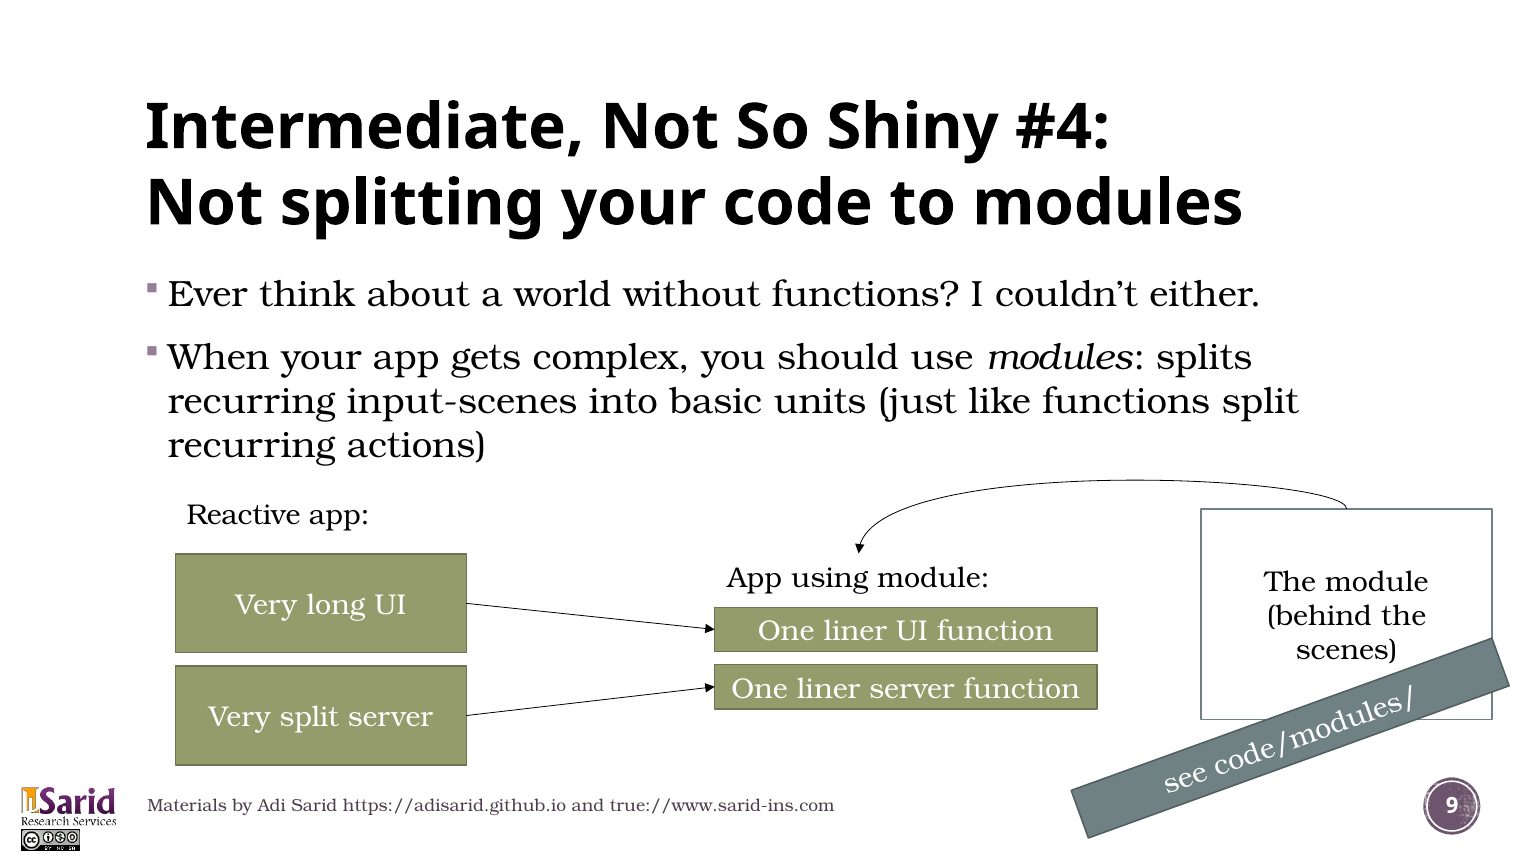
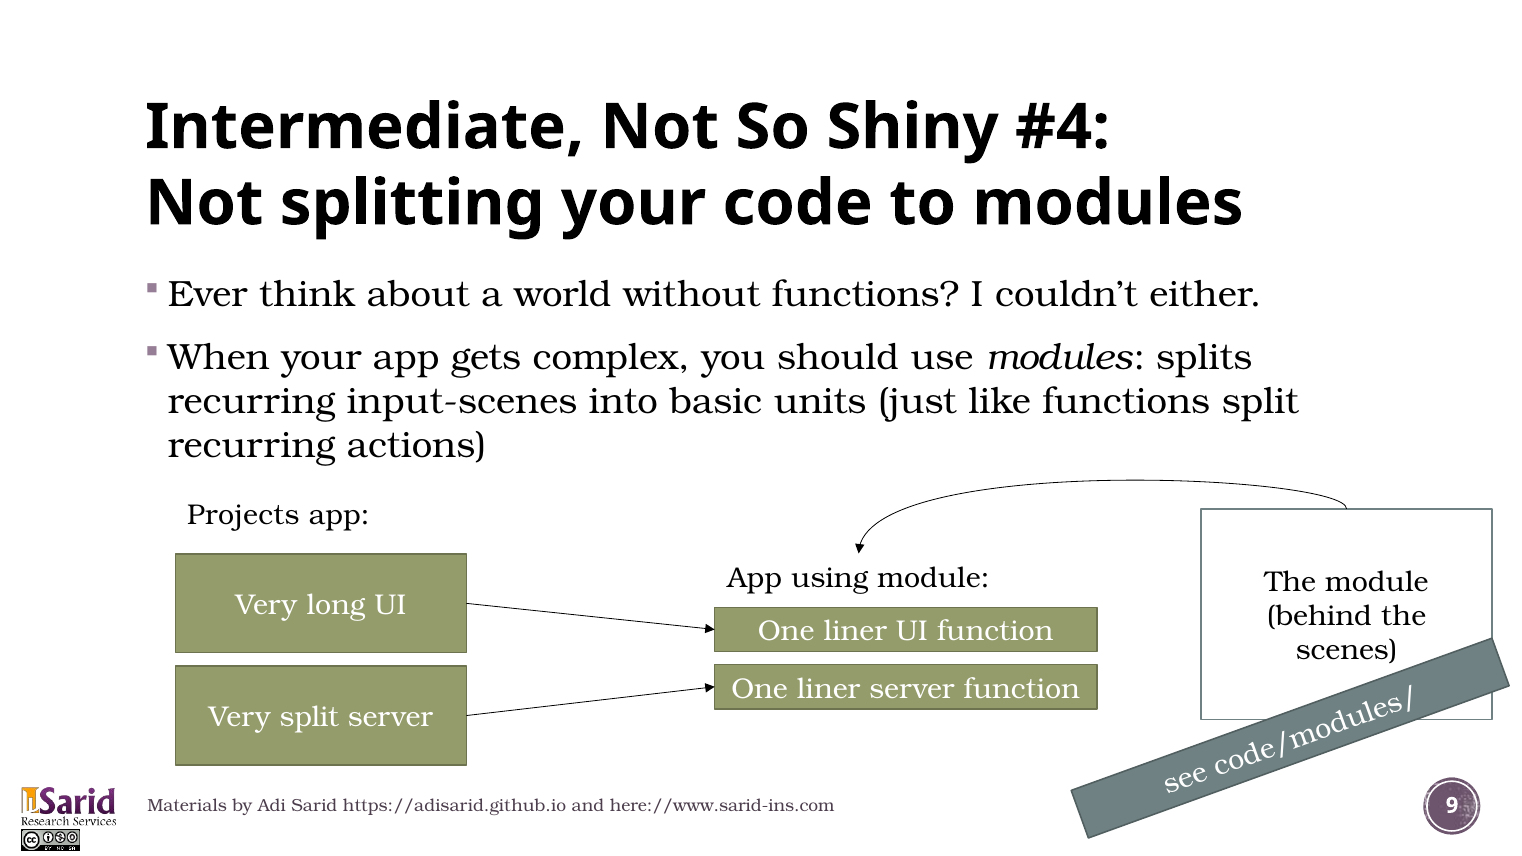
Reactive: Reactive -> Projects (243, 515)
true://www.sarid-ins.com: true://www.sarid-ins.com -> here://www.sarid-ins.com (722, 806)
